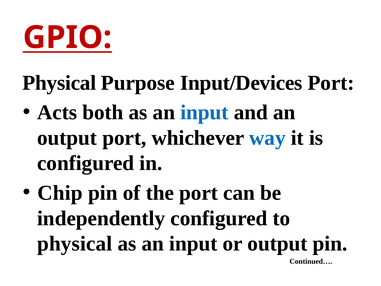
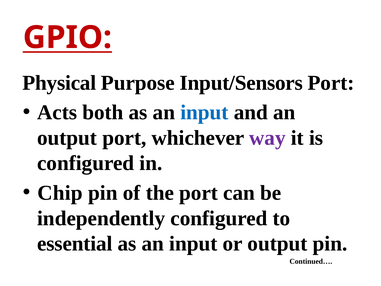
Input/Devices: Input/Devices -> Input/Sensors (241, 83)
way colour: blue -> purple (267, 138)
physical: physical -> essential (75, 243)
